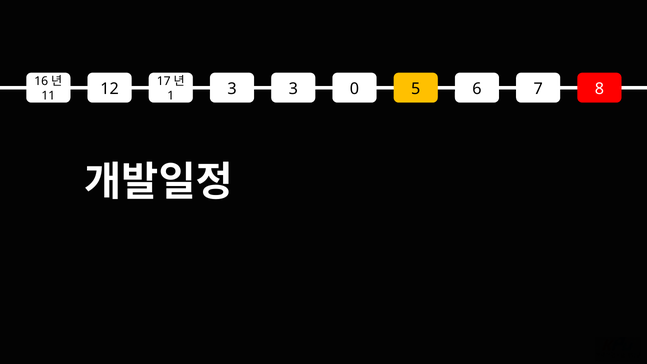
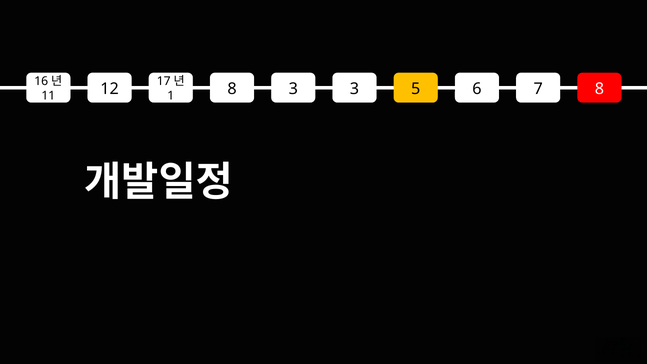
1 3: 3 -> 8 (232, 89)
3 0: 0 -> 3 (354, 89)
